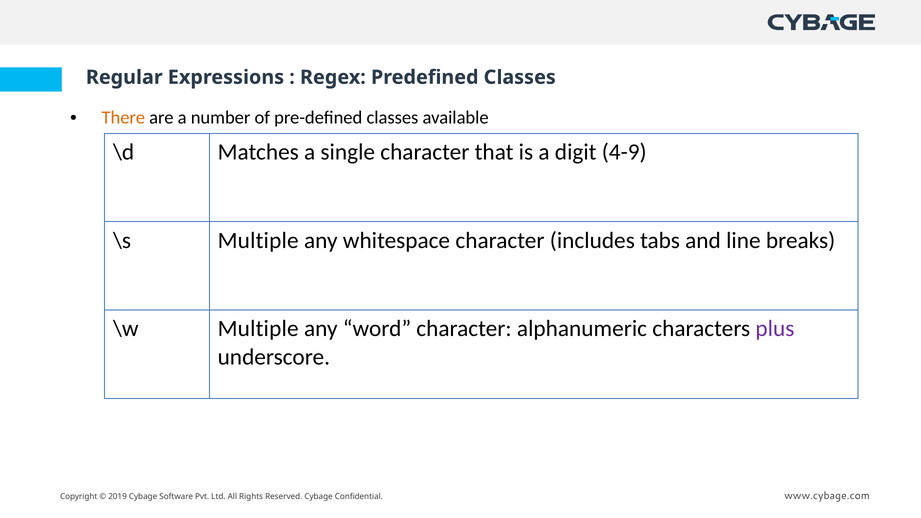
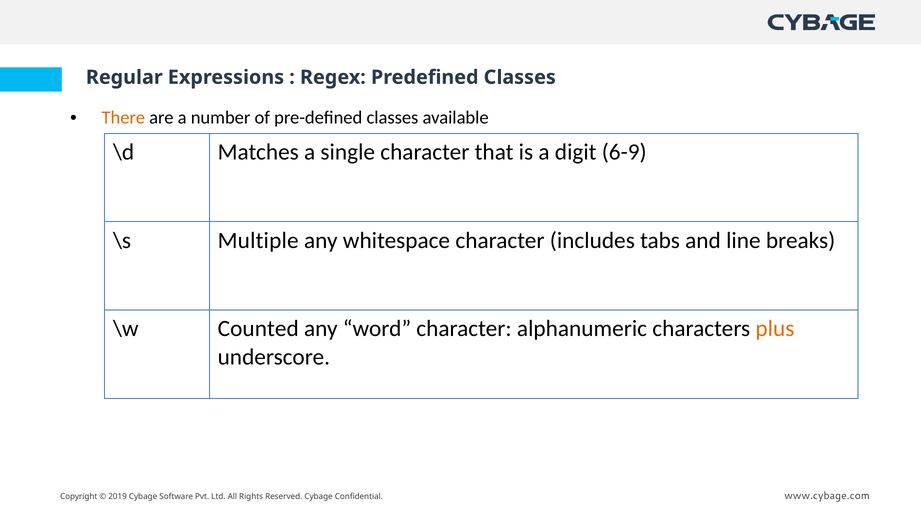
4-9: 4-9 -> 6-9 (624, 152)
\w Multiple: Multiple -> Counted (258, 329)
plus colour: purple -> orange (775, 329)
